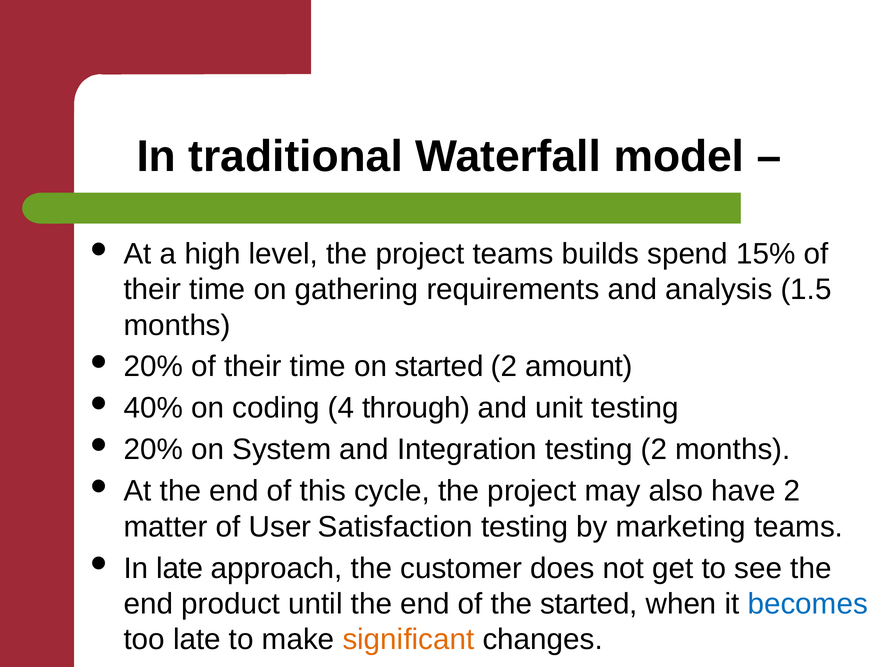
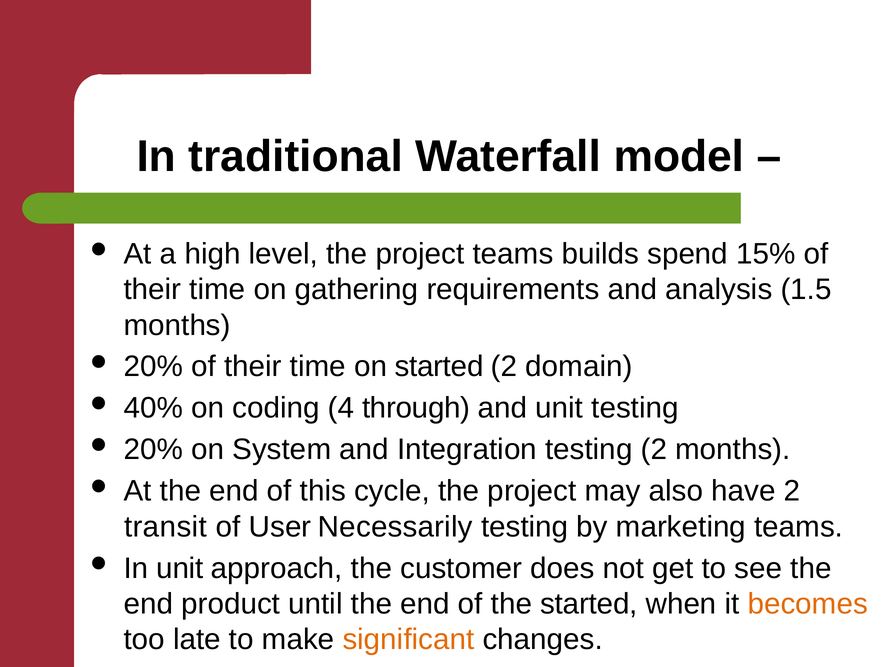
amount: amount -> domain (579, 367)
matter: matter -> transit (166, 527)
Satisfaction: Satisfaction -> Necessarily (395, 527)
In late: late -> unit (180, 568)
becomes colour: blue -> orange (808, 604)
